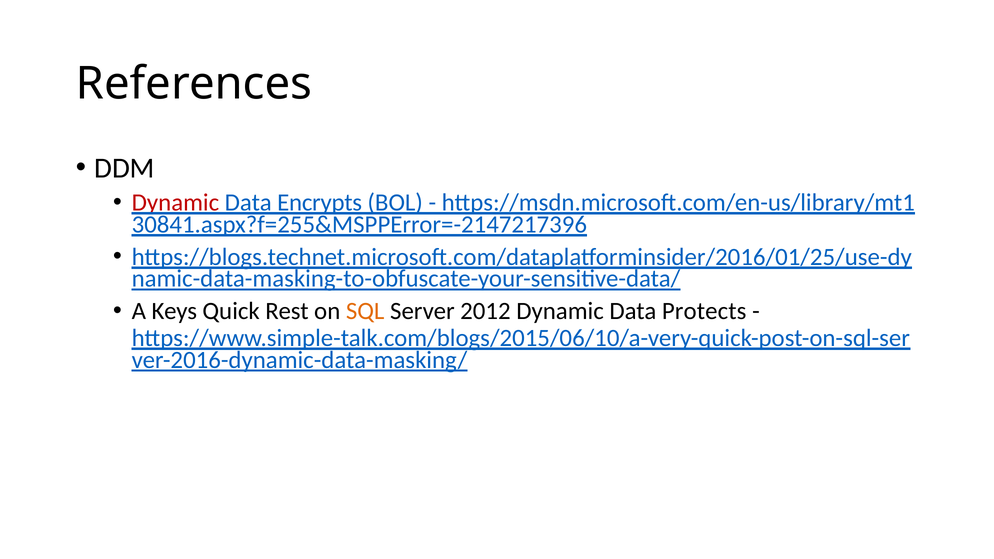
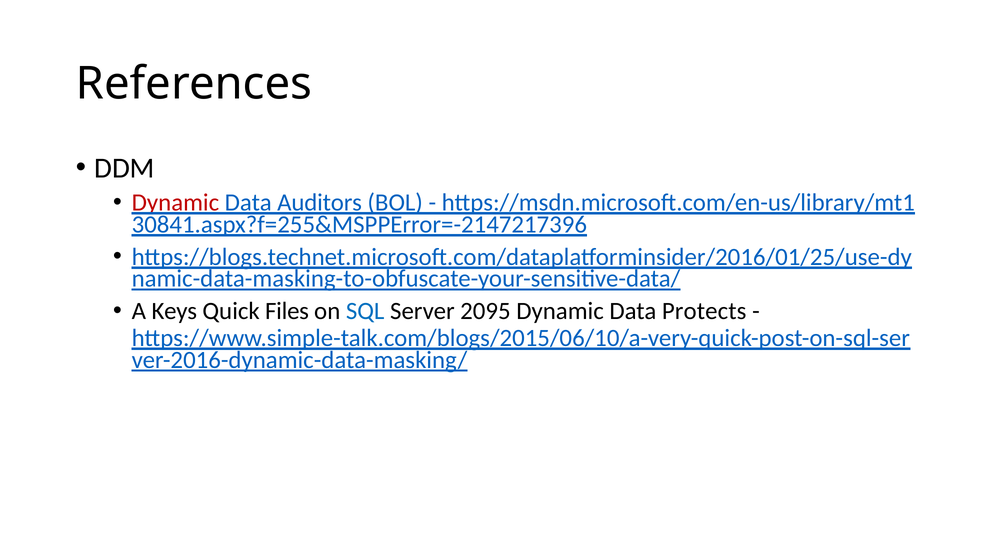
Encrypts: Encrypts -> Auditors (320, 203)
Rest: Rest -> Files (287, 311)
SQL colour: orange -> blue (365, 311)
2012: 2012 -> 2095 (485, 311)
